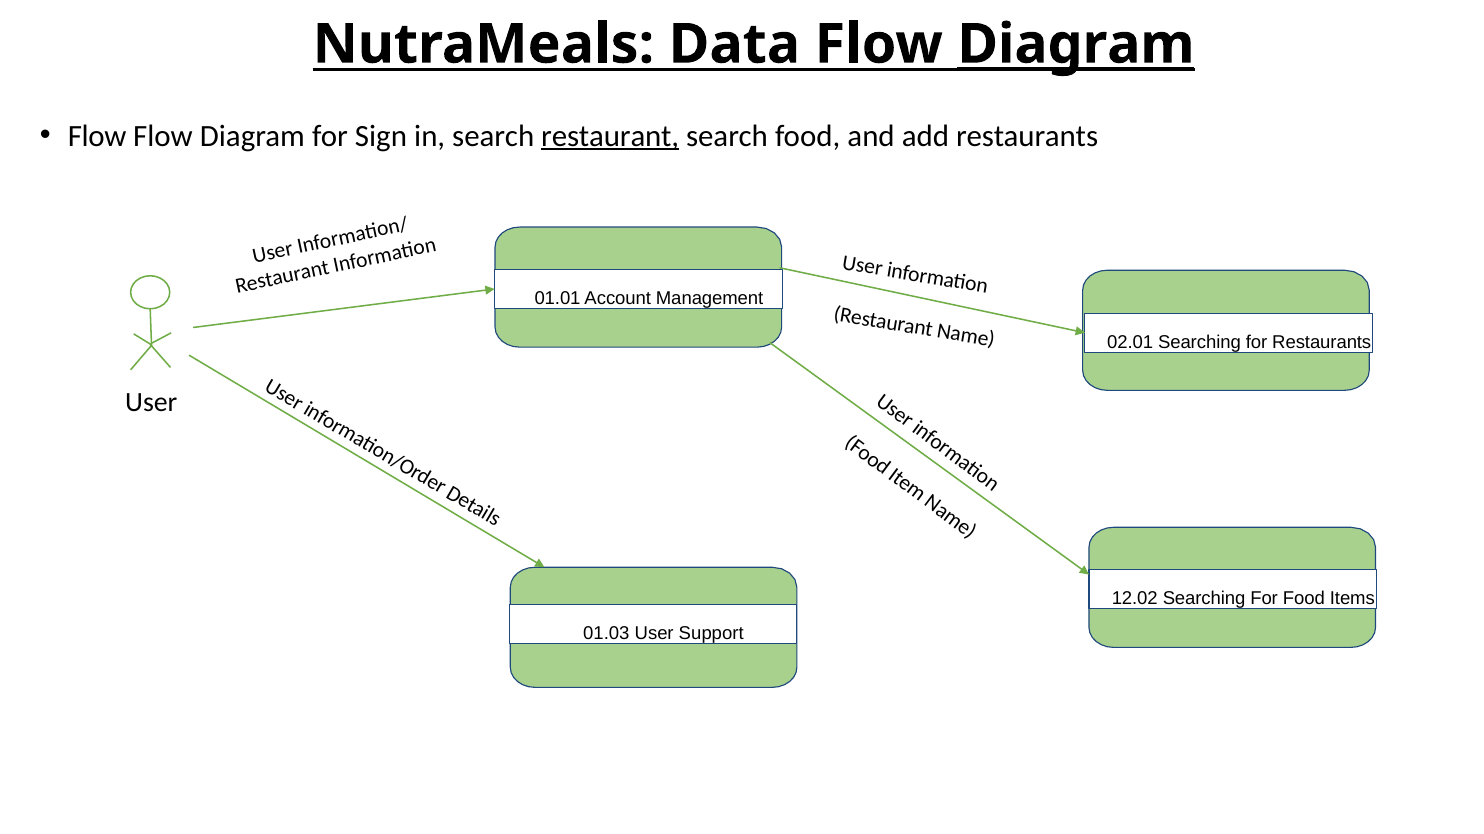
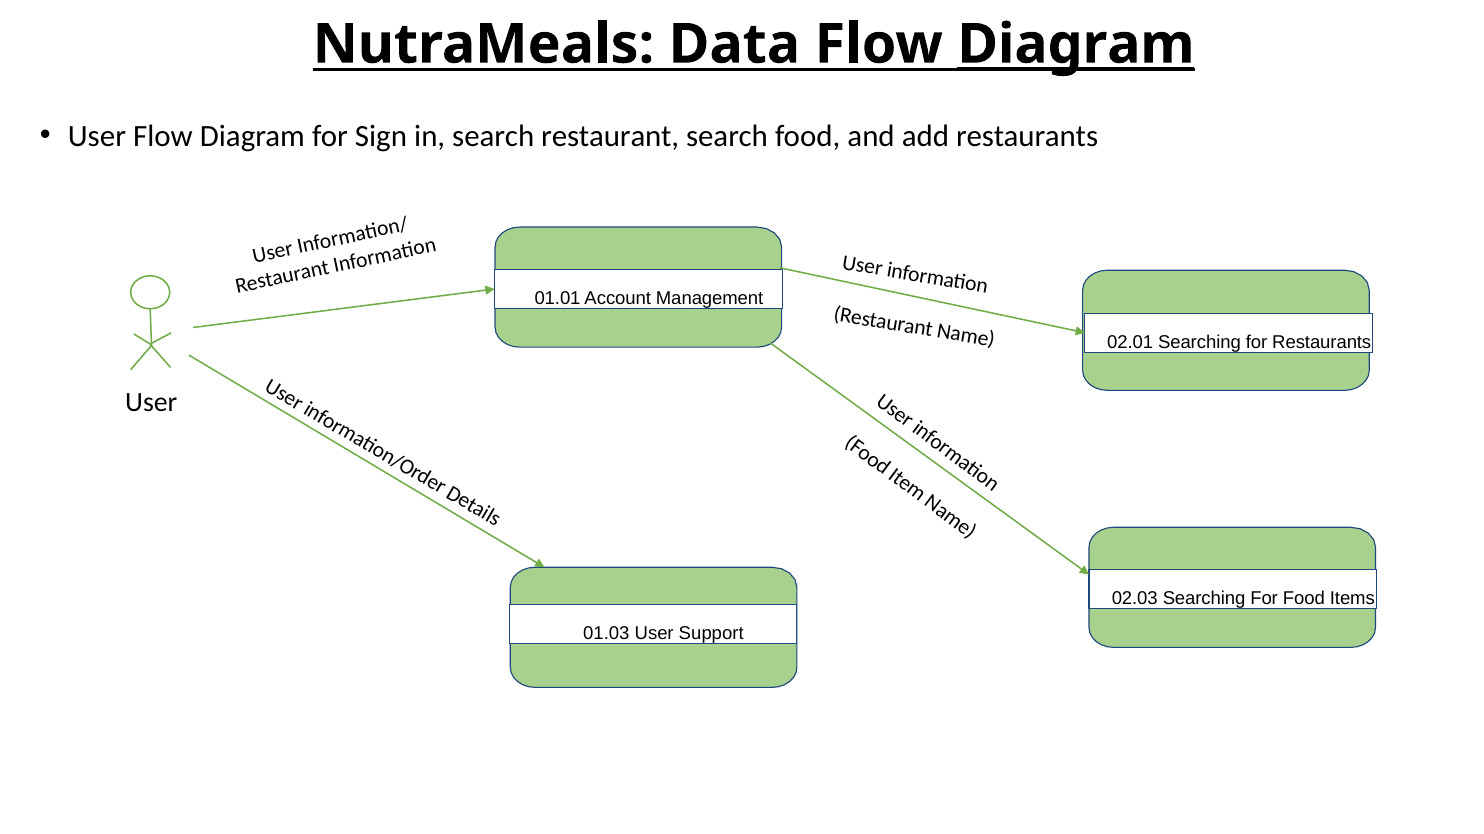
Flow: Flow -> User (97, 136)
restaurant underline: present -> none (610, 136)
12.02: 12.02 -> 02.03 (1135, 599)
